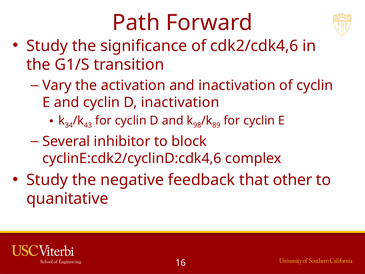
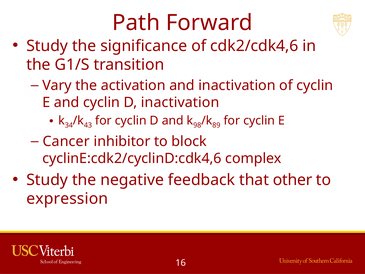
Several: Several -> Cancer (66, 141)
quanitative: quanitative -> expression (67, 199)
